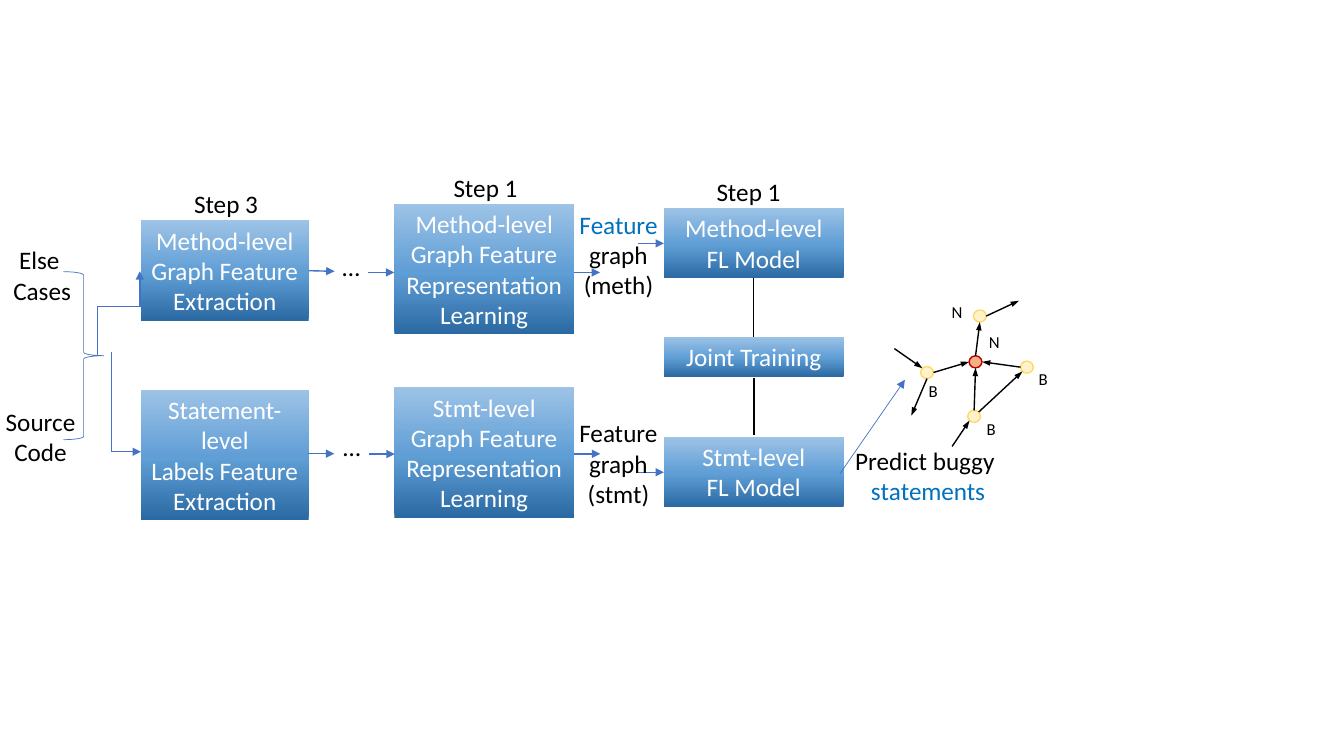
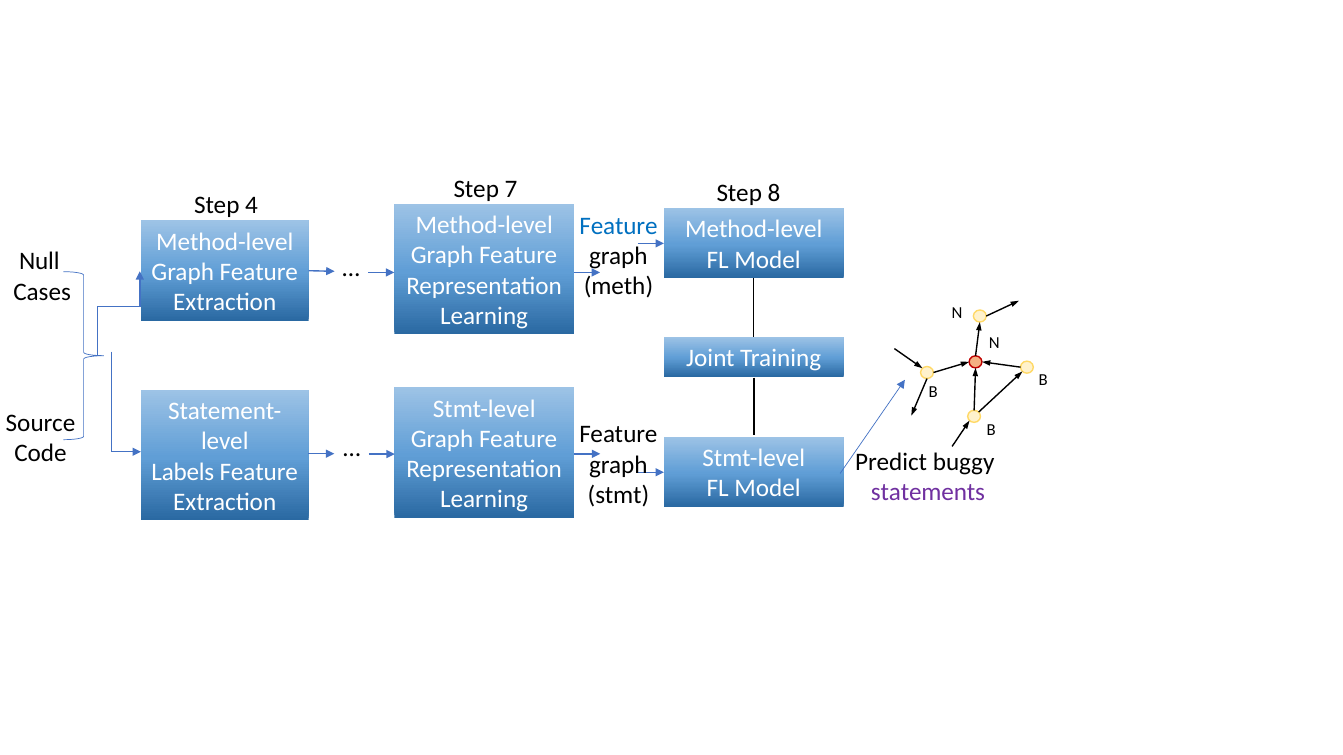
1: 1 -> 7 (511, 189)
1: 1 -> 8 (774, 193)
3: 3 -> 4 (251, 205)
Else: Else -> Null (39, 262)
statements colour: blue -> purple (928, 493)
